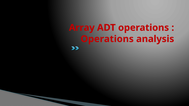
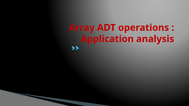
Operations: Operations -> Application (107, 39)
